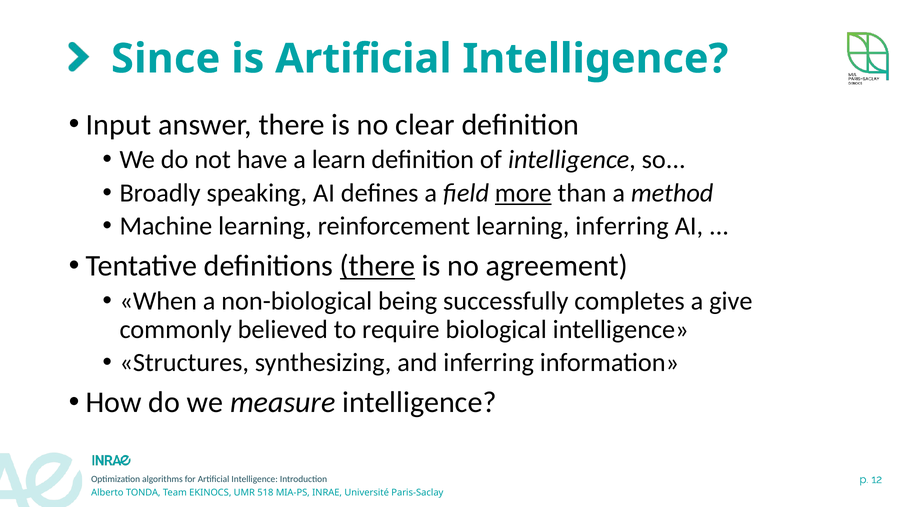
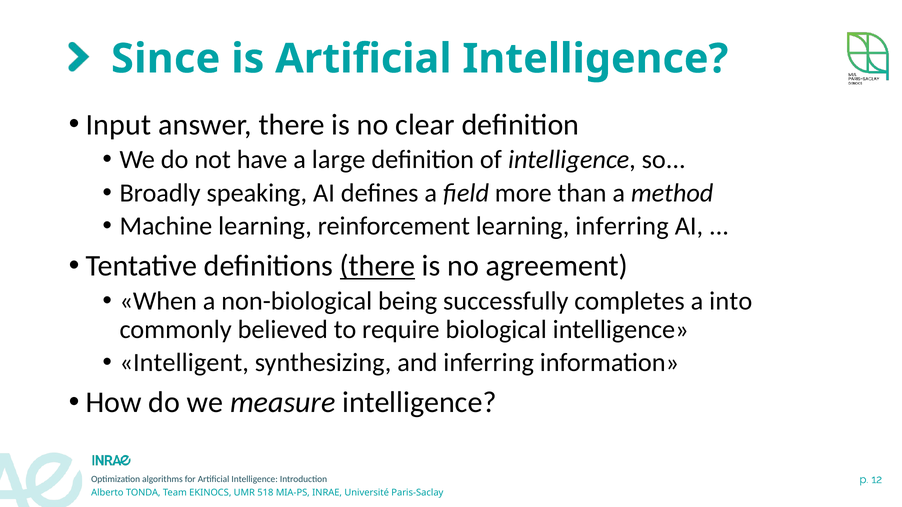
learn: learn -> large (339, 160)
more underline: present -> none (523, 193)
give: give -> into (731, 301)
Structures: Structures -> Intelligent (184, 363)
